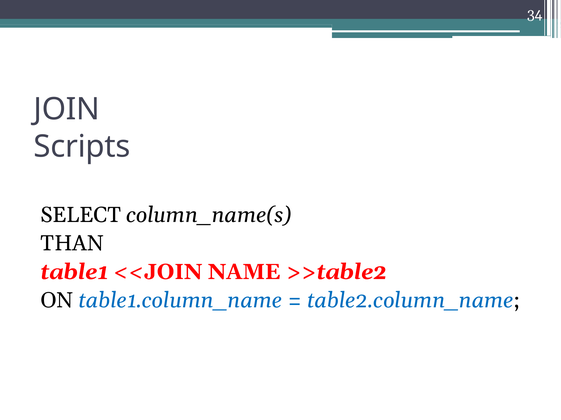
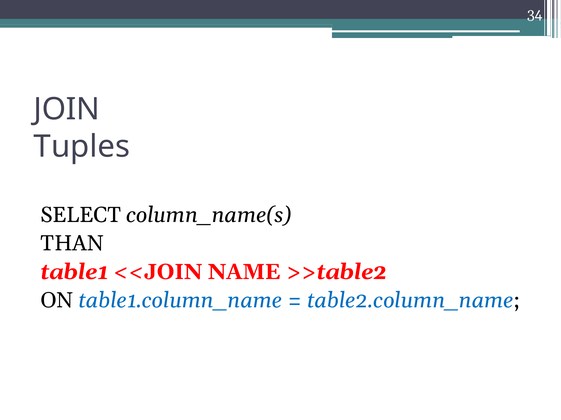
Scripts: Scripts -> Tuples (82, 147)
